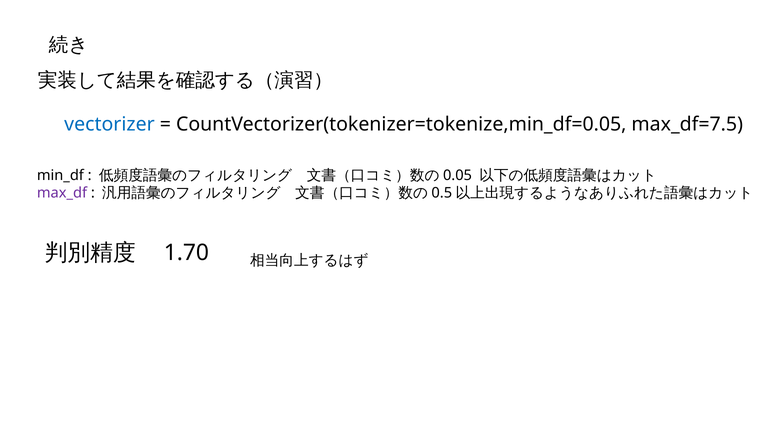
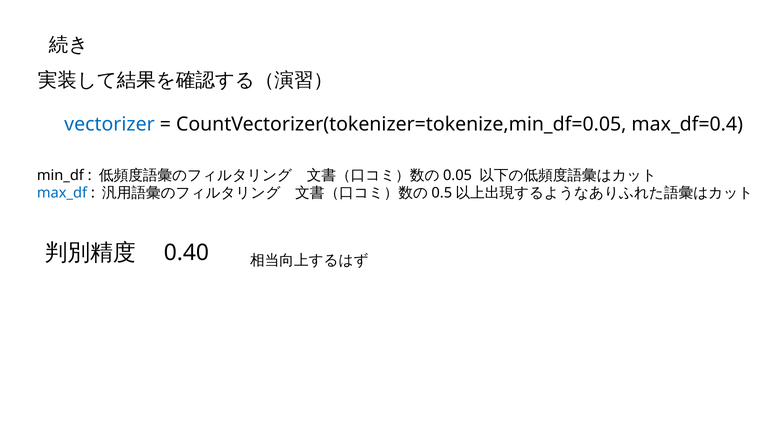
max_df=7.5: max_df=7.5 -> max_df=0.4 (687, 124)
max_df colour: purple -> blue (62, 193)
1.70: 1.70 -> 0.40 (186, 253)
